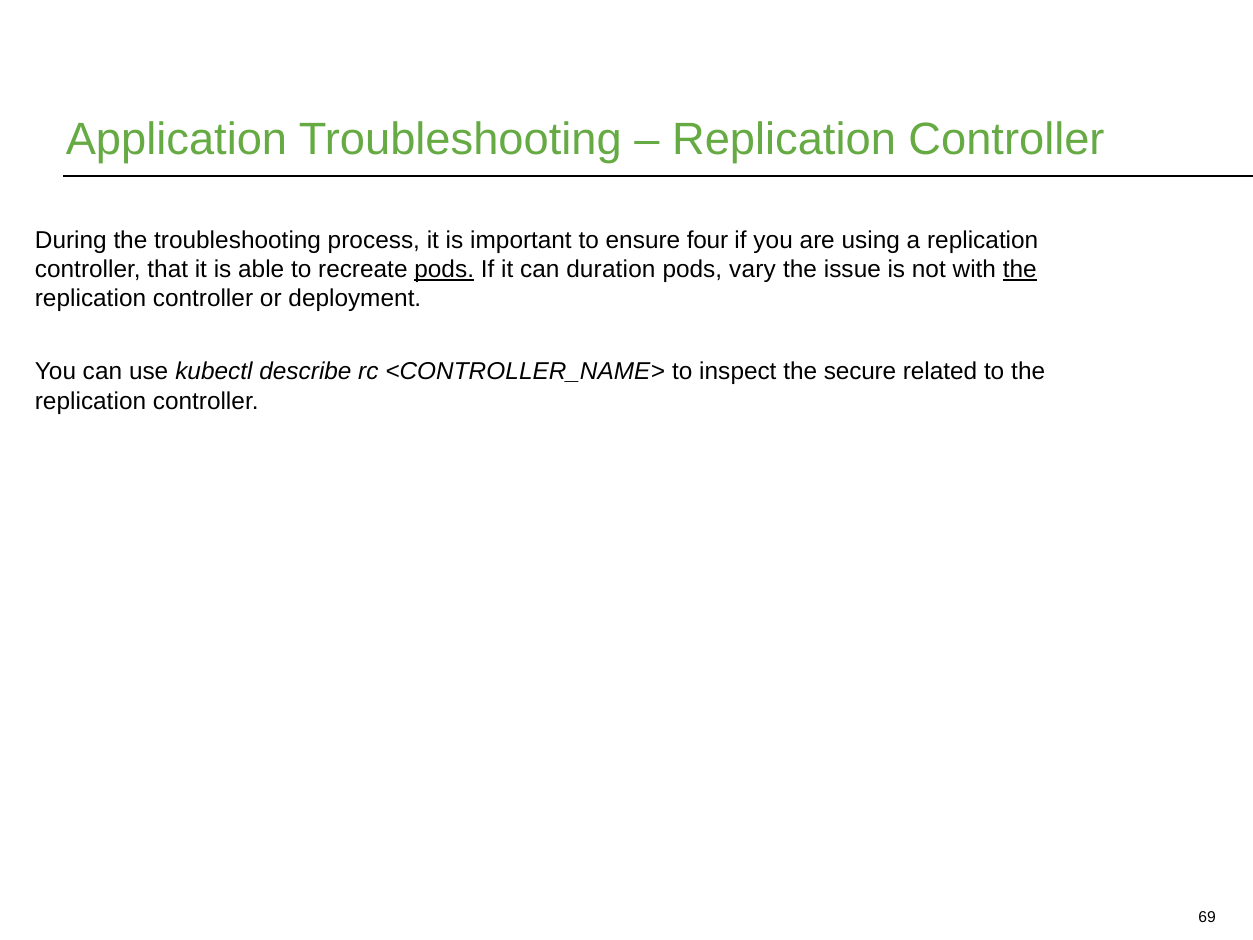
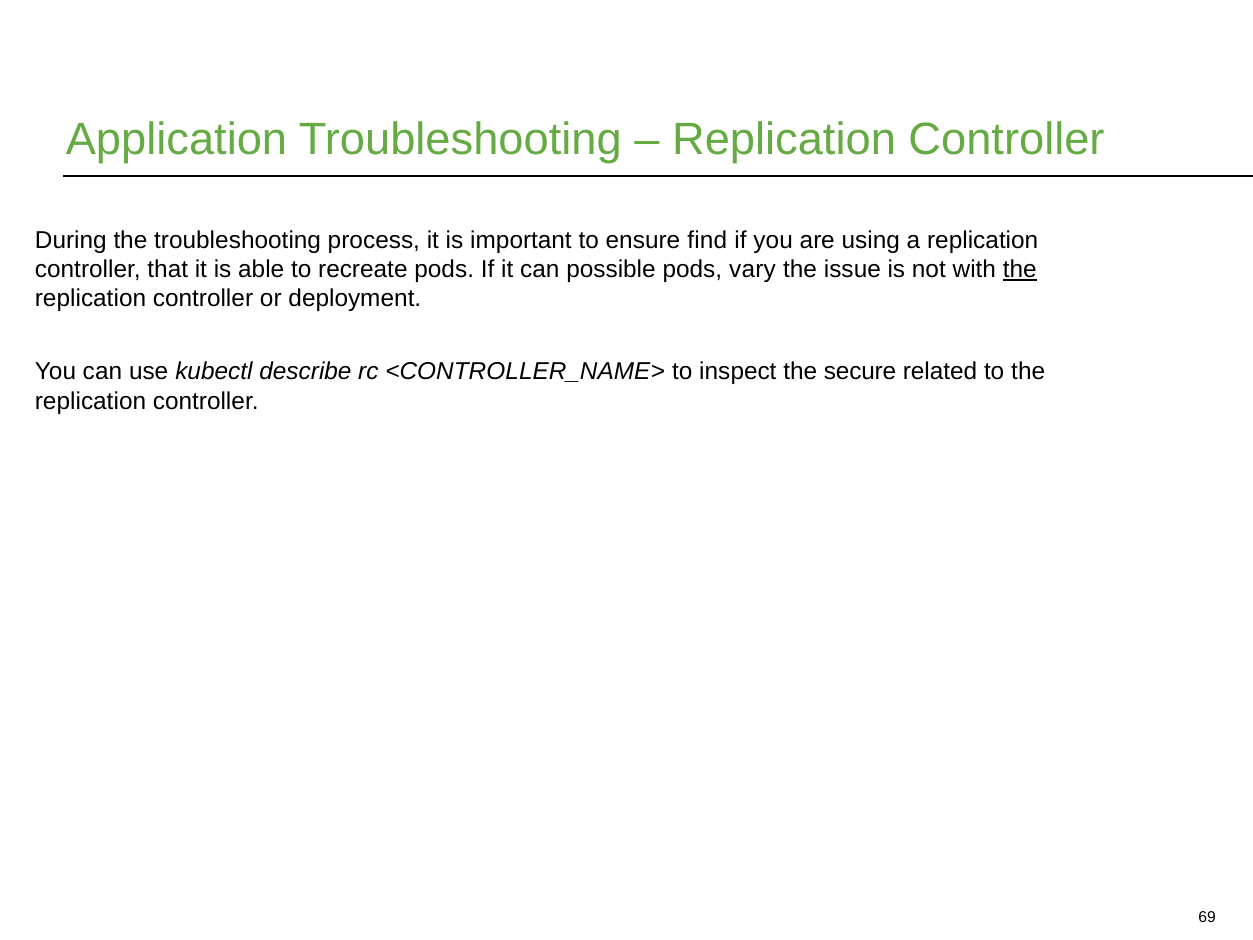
four: four -> find (707, 240)
pods underline: present -> none (444, 269)
duration: duration -> possible (611, 269)
